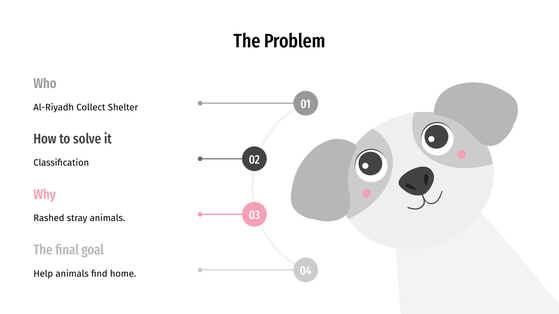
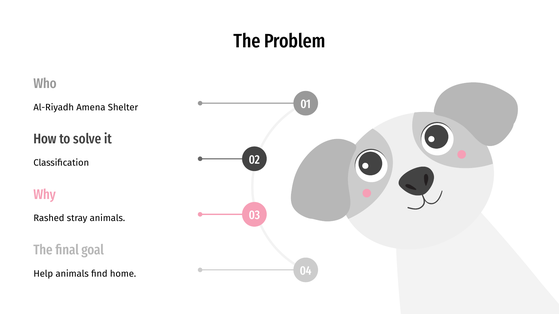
Collect: Collect -> Amena (91, 107)
